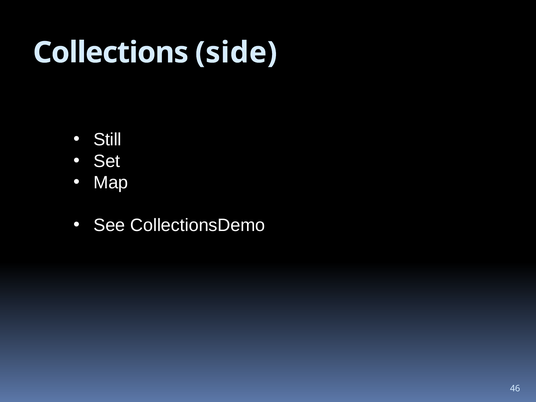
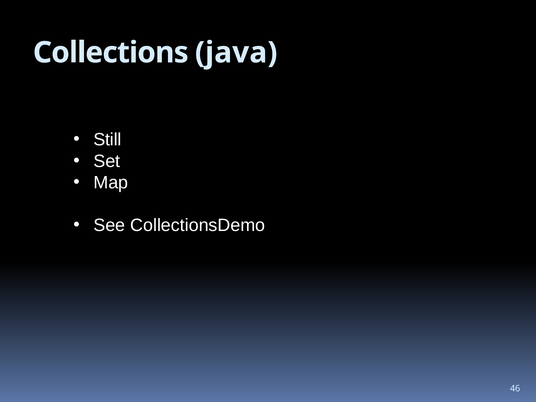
side: side -> java (236, 53)
